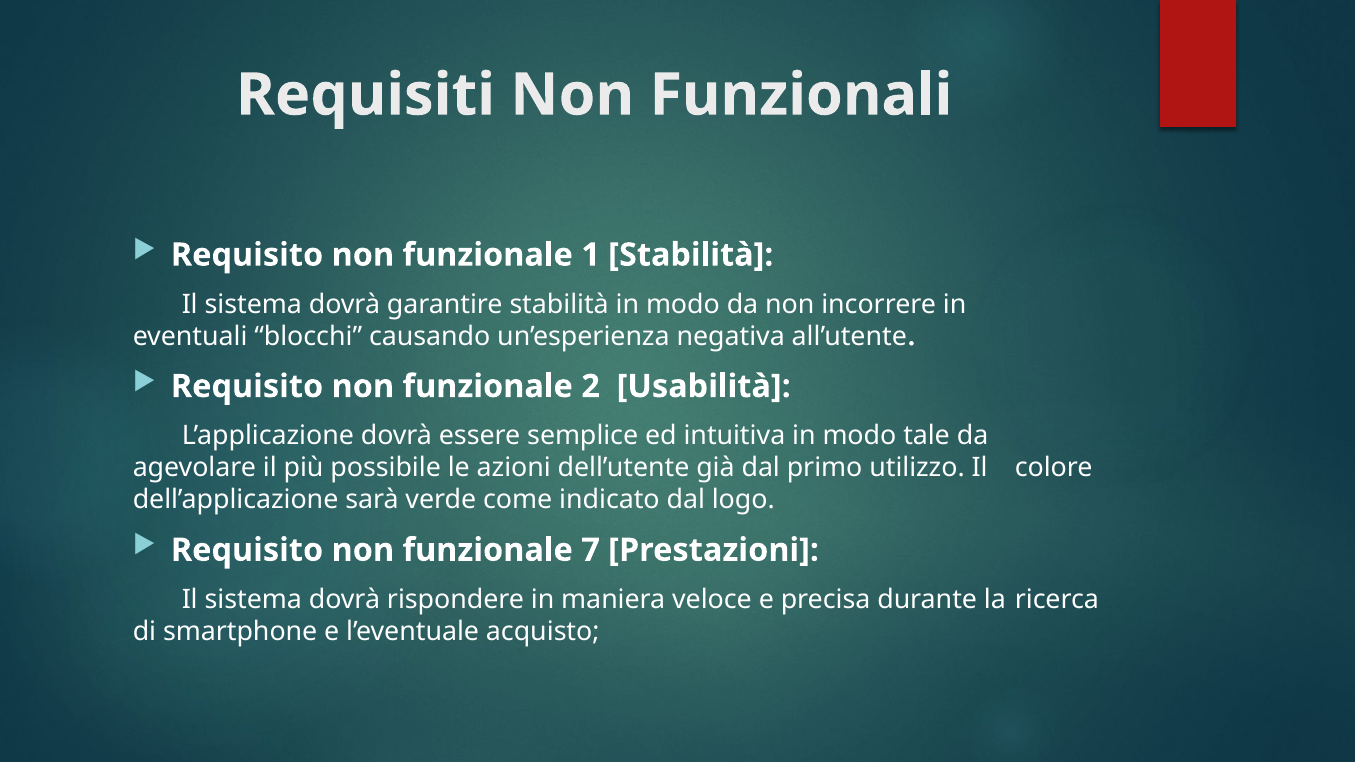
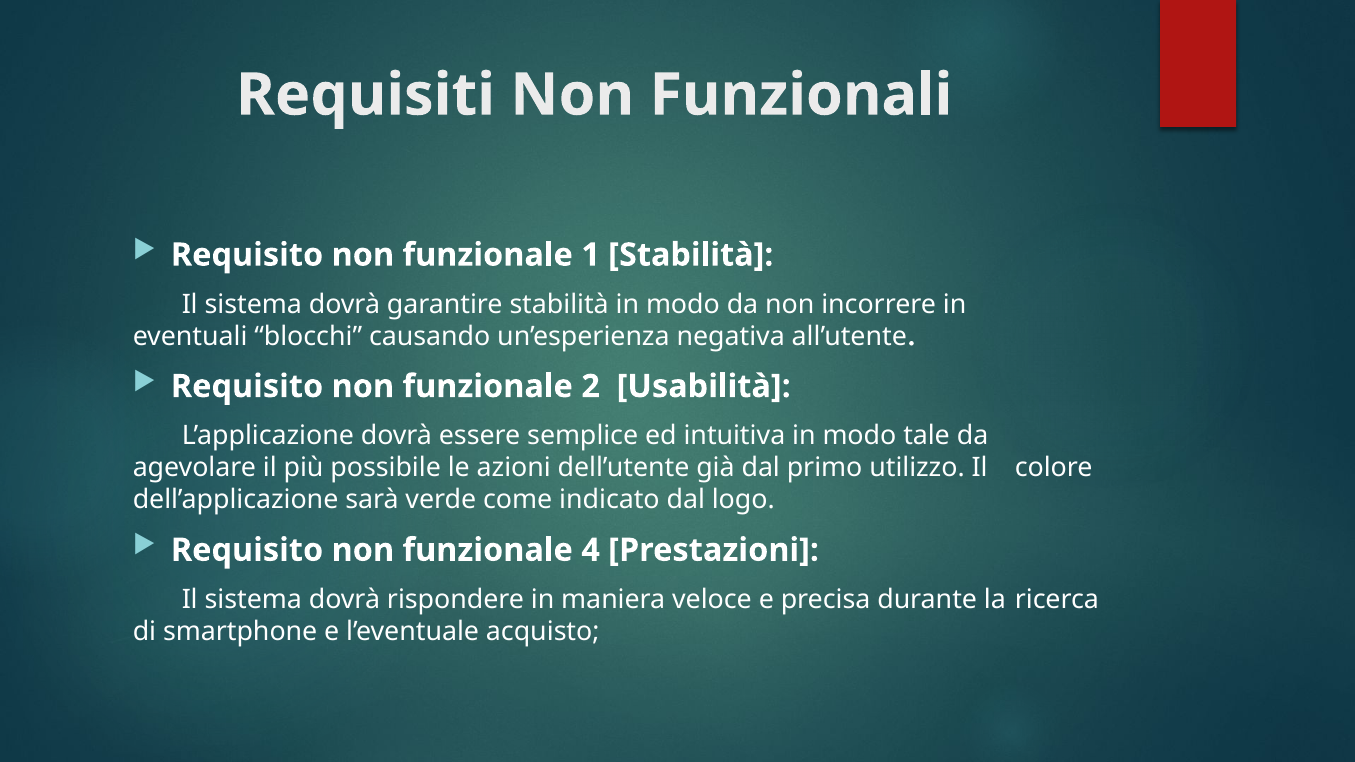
7: 7 -> 4 (591, 550)
